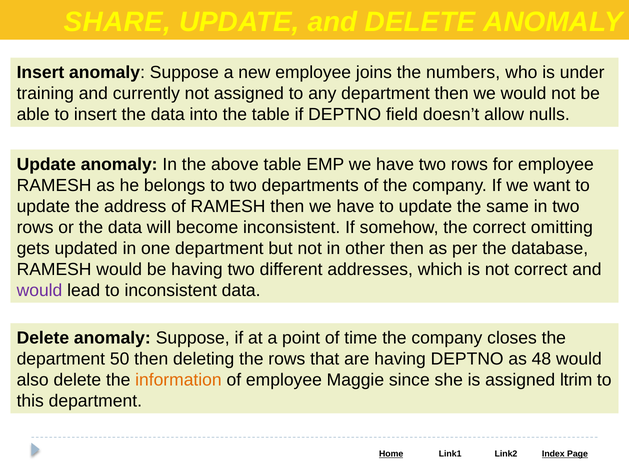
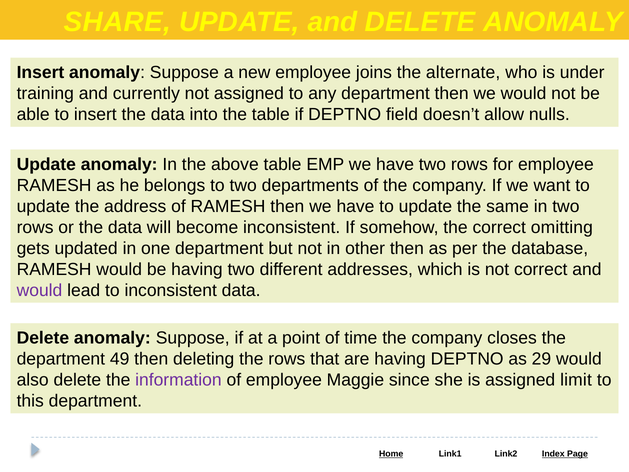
numbers: numbers -> alternate (463, 72)
50: 50 -> 49 (120, 359)
48: 48 -> 29 (541, 359)
information colour: orange -> purple (178, 380)
ltrim: ltrim -> limit (576, 380)
